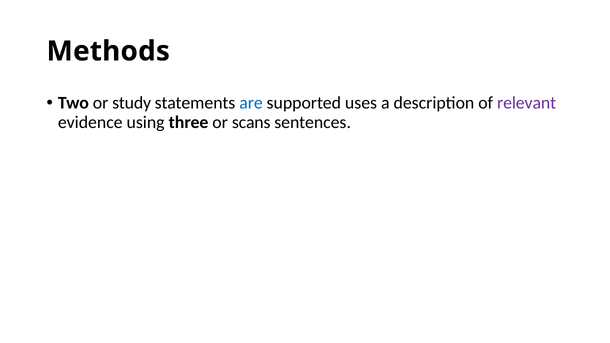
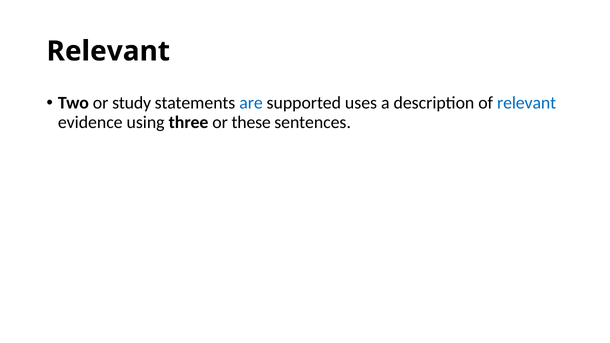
Methods: Methods -> Relevant (108, 51)
relevant colour: purple -> blue (527, 103)
scans: scans -> these (251, 122)
